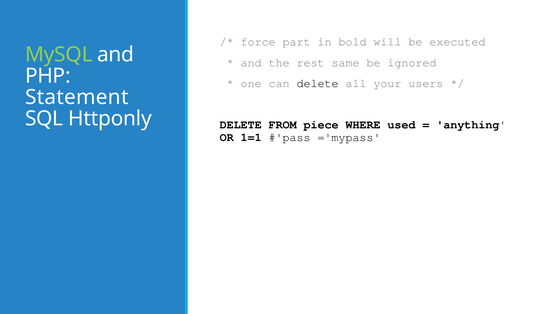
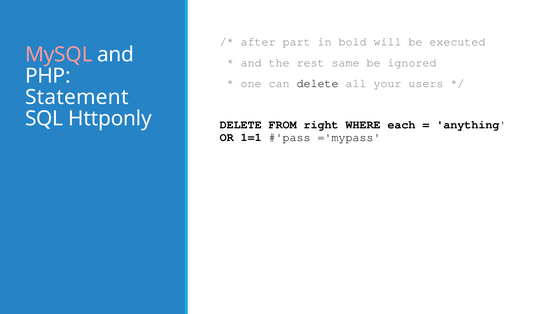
force: force -> after (258, 42)
MySQL colour: light green -> pink (59, 55)
piece: piece -> right (321, 125)
used: used -> each (401, 125)
